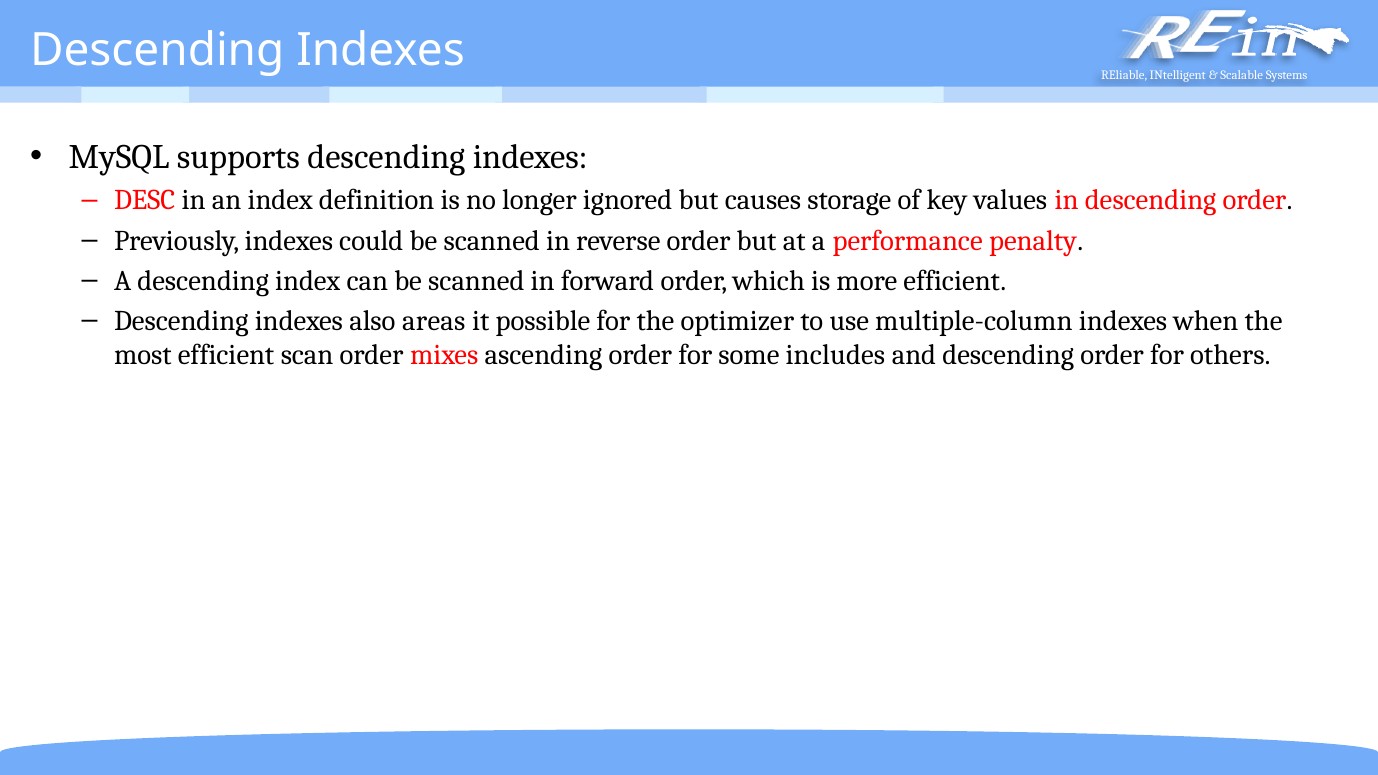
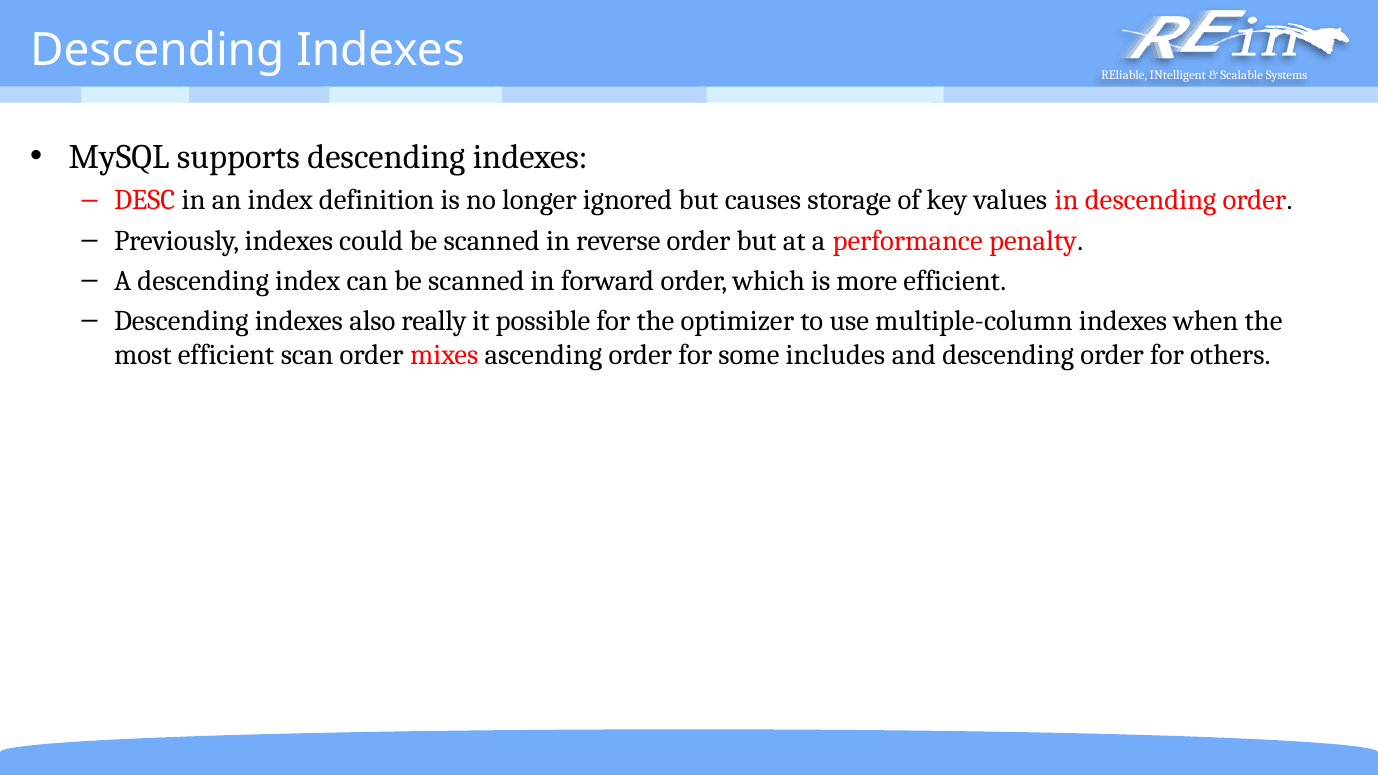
areas: areas -> really (434, 321)
